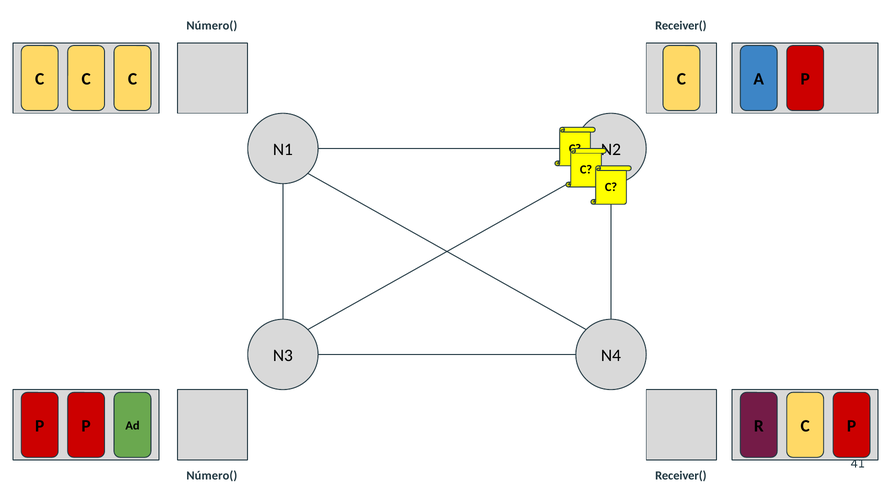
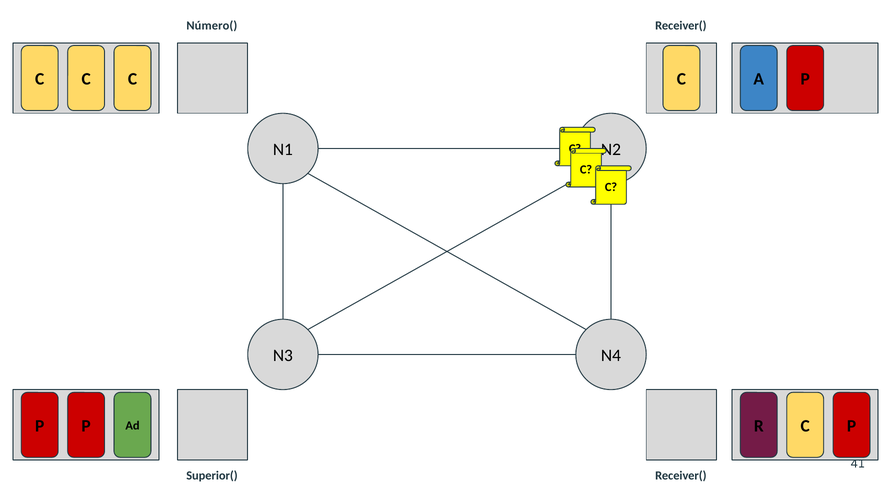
Número(: Número( -> Superior( (212, 476)
